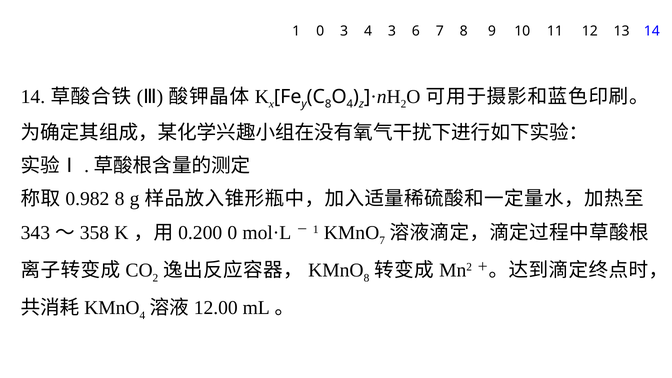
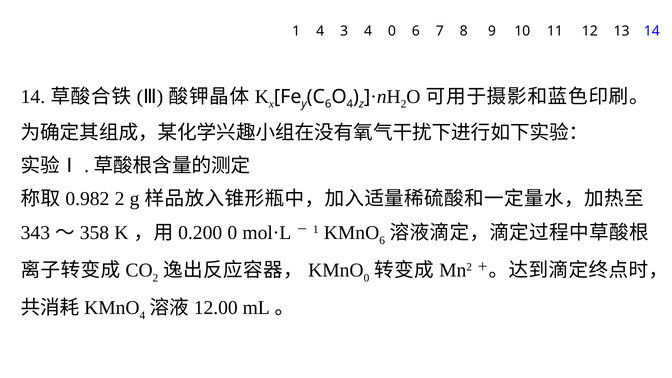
1 0: 0 -> 4 (320, 31)
4 3: 3 -> 0 (392, 31)
8: 8 -> 6 (328, 104)
8: 8 -> 2 (120, 199)
7: 7 -> 6 (382, 241)
8: 8 -> 0 (366, 278)
